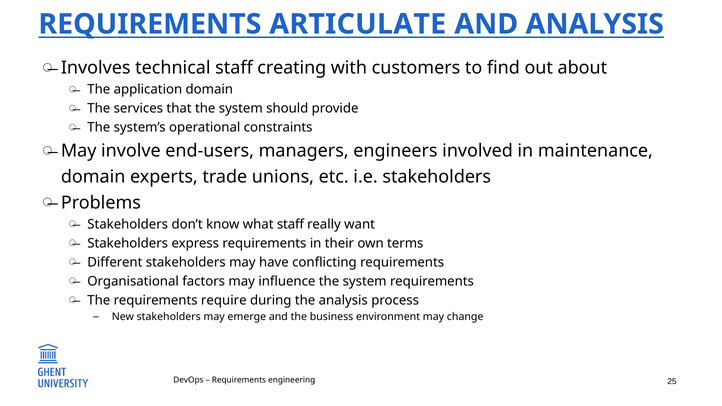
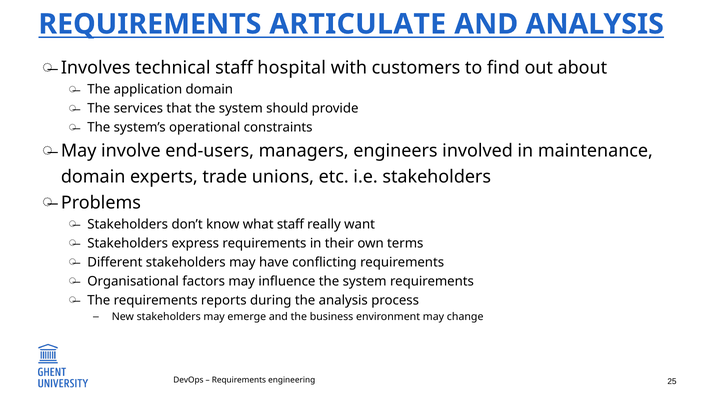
creating: creating -> hospital (292, 68)
require: require -> reports (224, 300)
